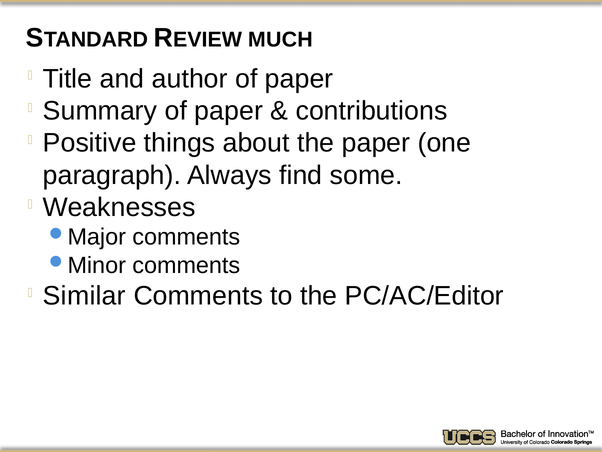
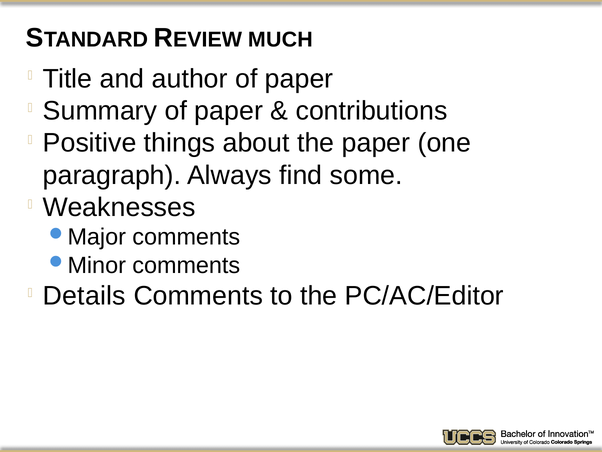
Similar: Similar -> Details (84, 295)
